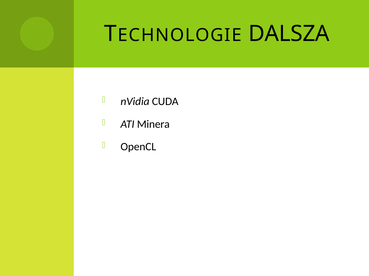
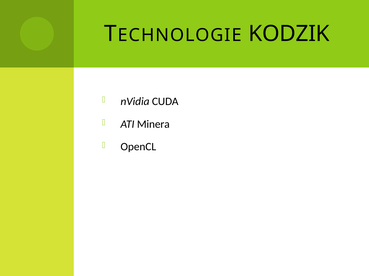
DALSZA: DALSZA -> KODZIK (289, 34)
